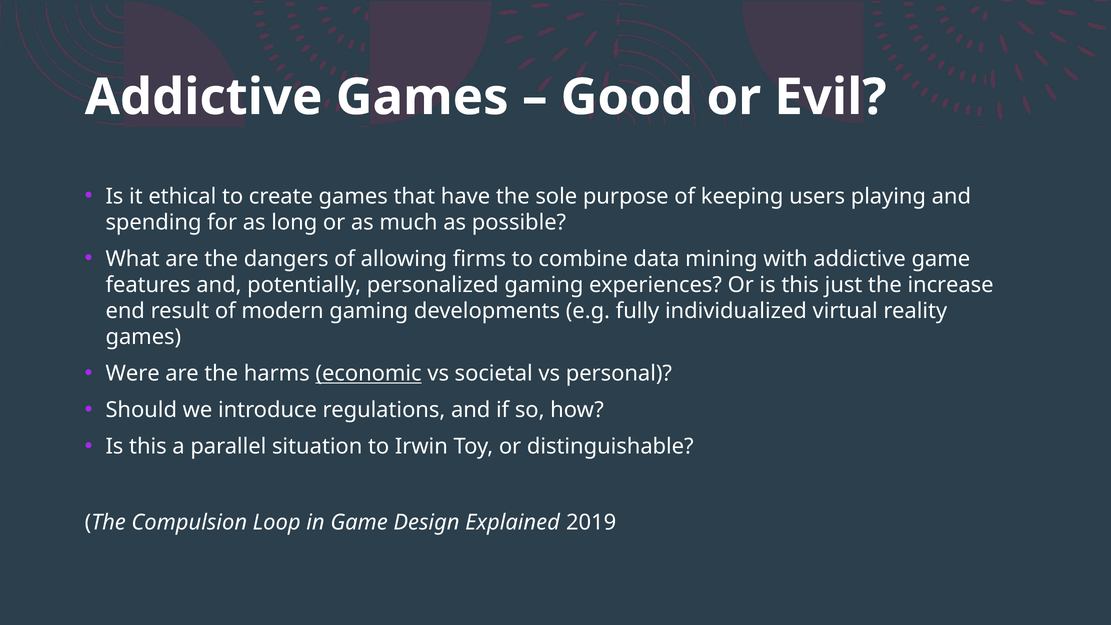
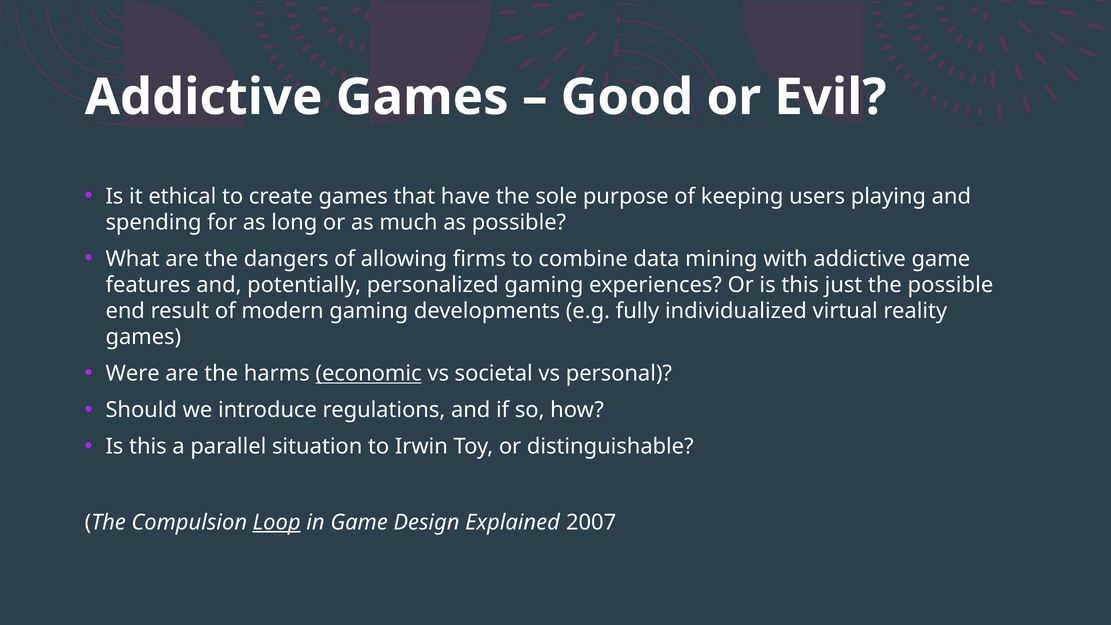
the increase: increase -> possible (950, 285)
Loop underline: none -> present (277, 522)
2019: 2019 -> 2007 (591, 522)
